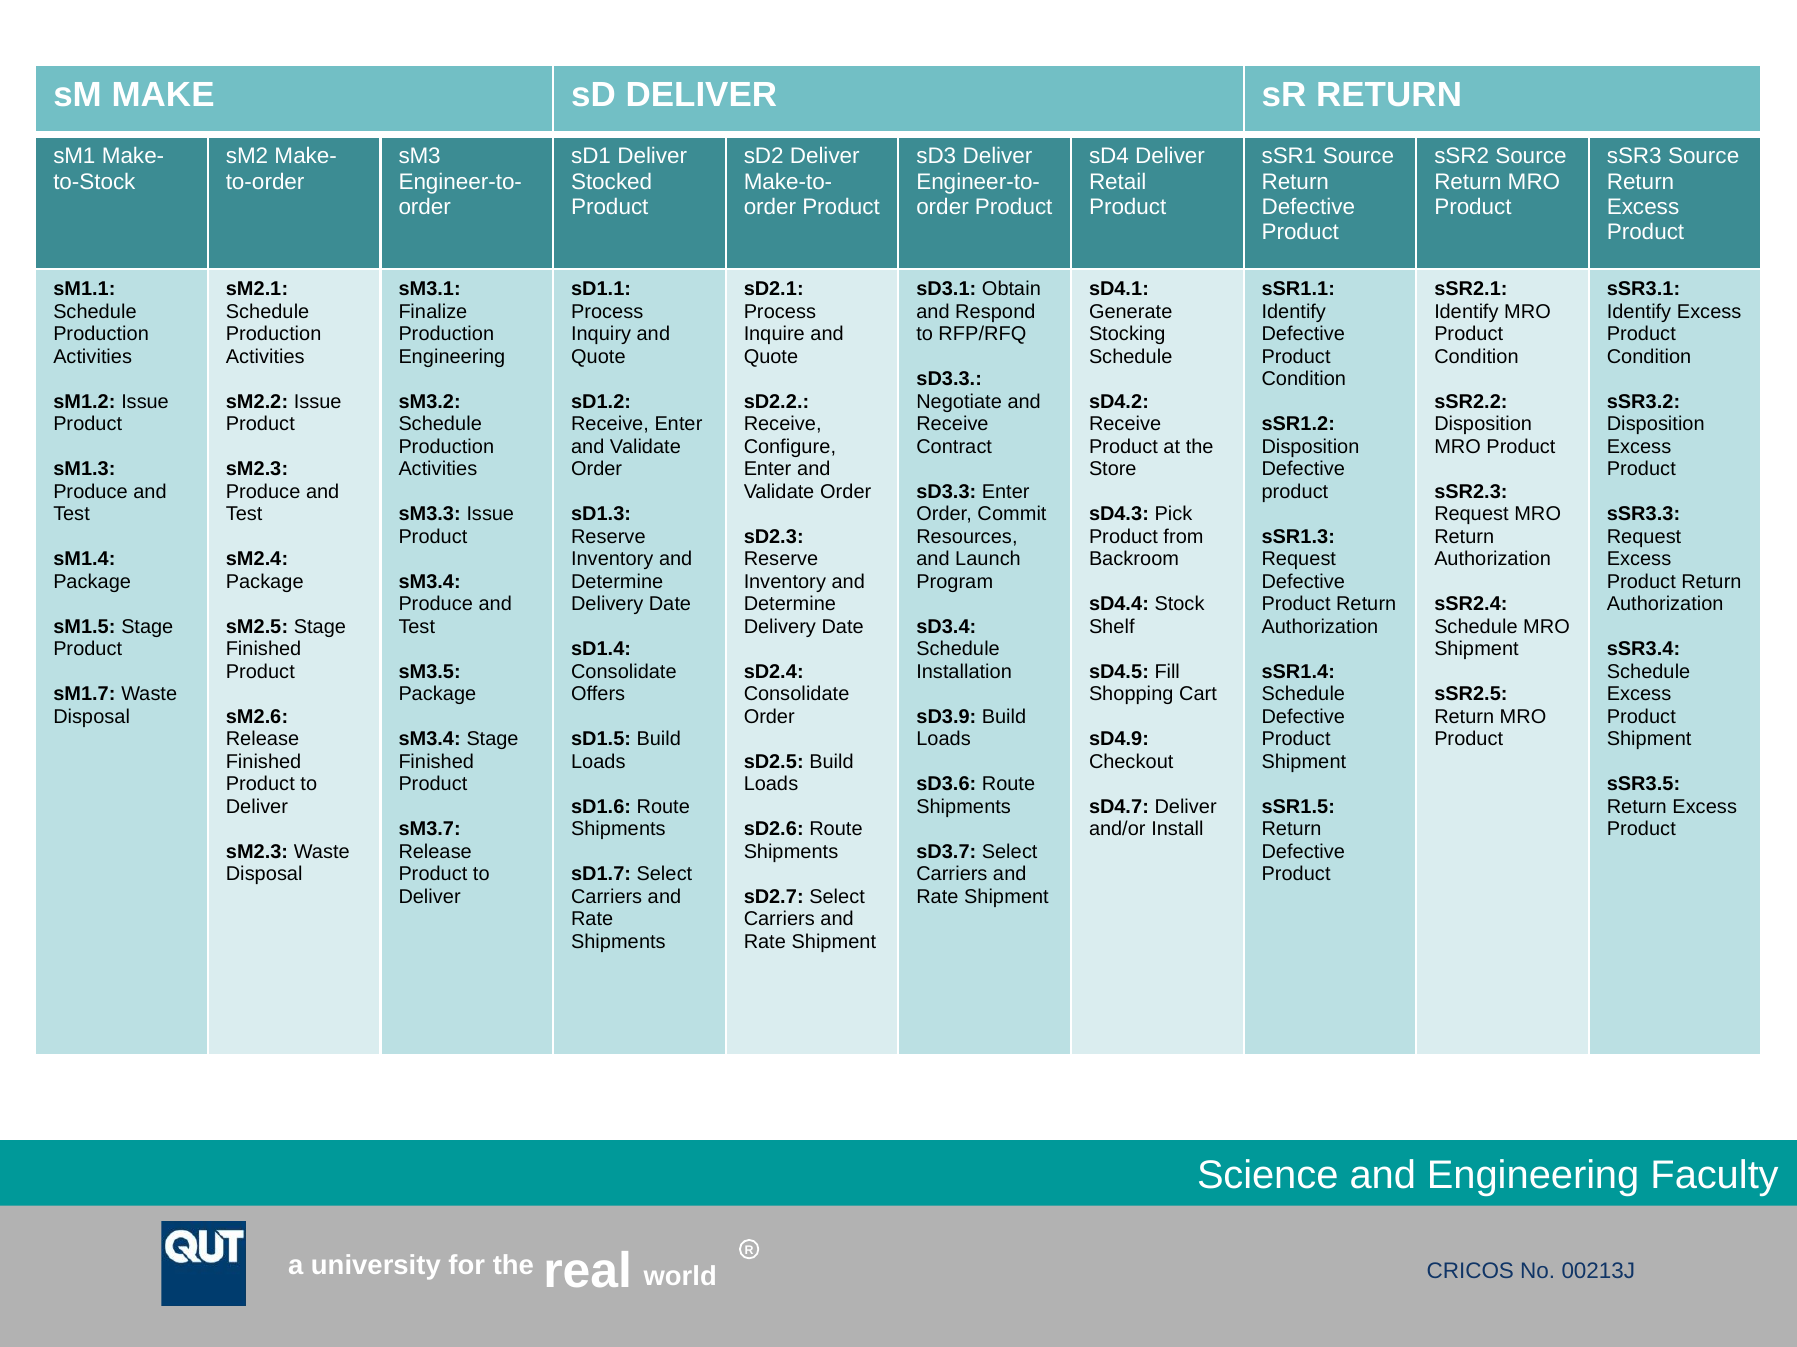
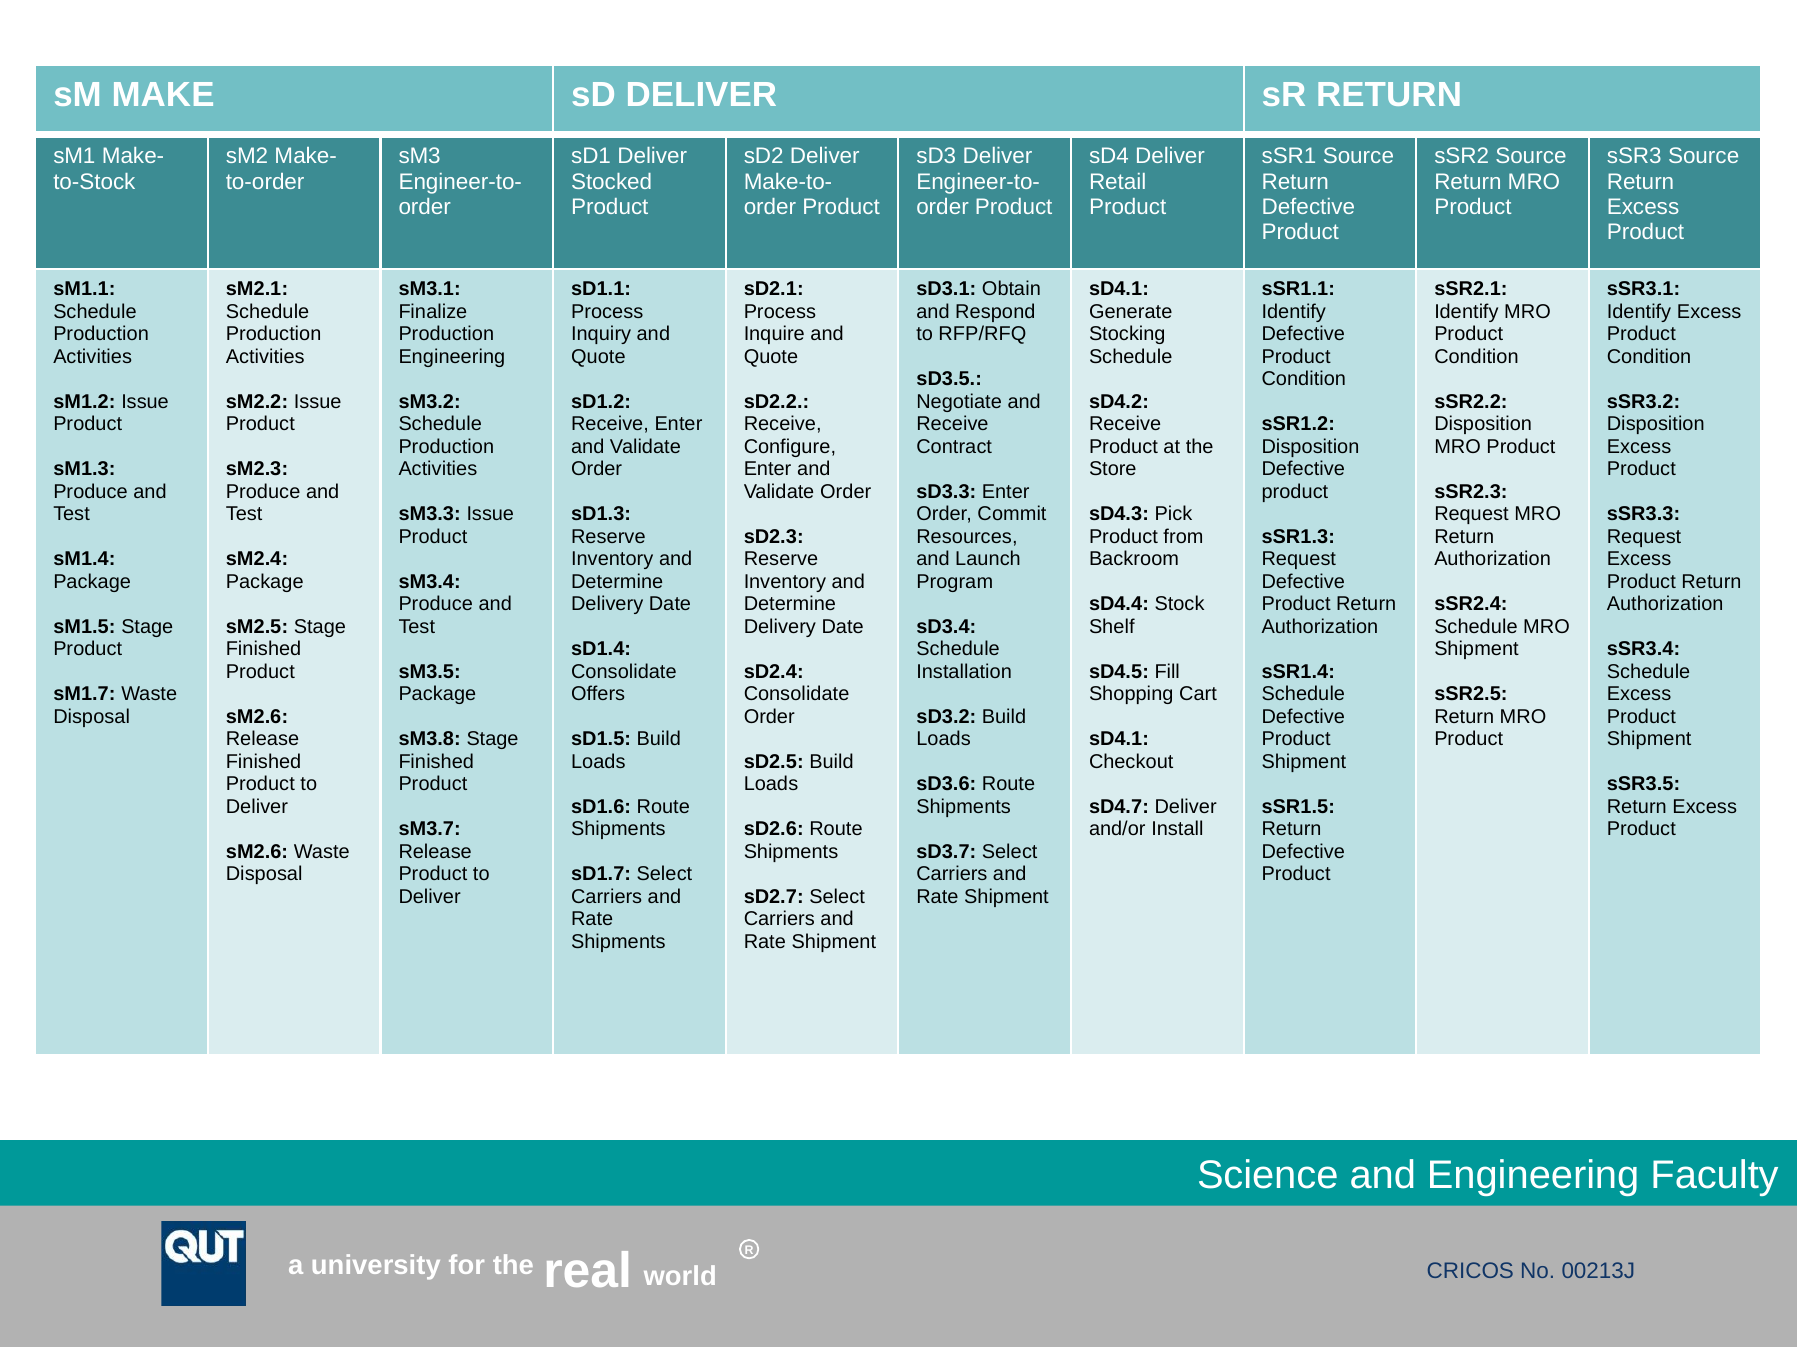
sD3.3: sD3.3 -> sD3.5 (949, 380)
sD3.9: sD3.9 -> sD3.2 (946, 717)
sM3.4: sM3.4 -> sM3.8 (430, 740)
sD4.9: sD4.9 -> sD4.1 (1119, 740)
sM2.3: sM2.3 -> sM2.6 (257, 852)
